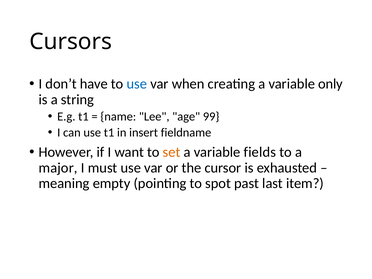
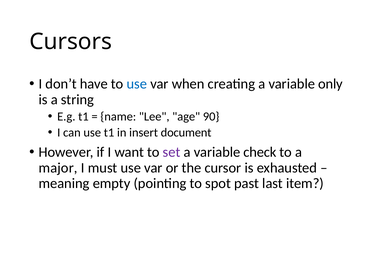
99: 99 -> 90 (211, 117)
fieldname: fieldname -> document (186, 133)
set colour: orange -> purple (172, 152)
fields: fields -> check (260, 152)
